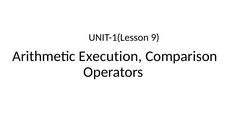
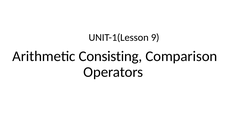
Execution: Execution -> Consisting (110, 56)
